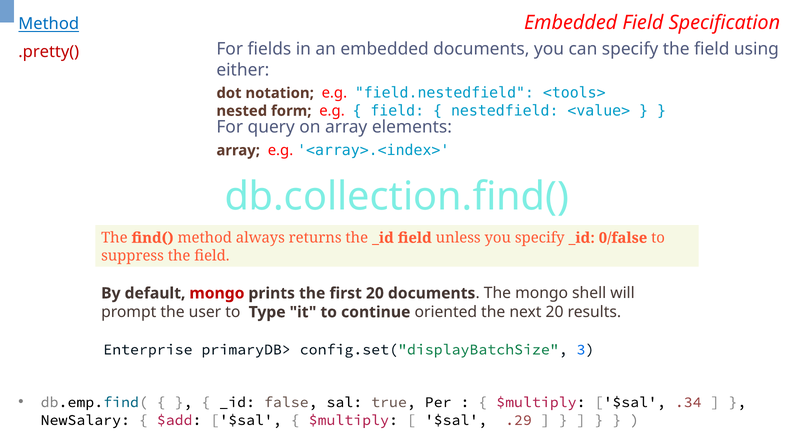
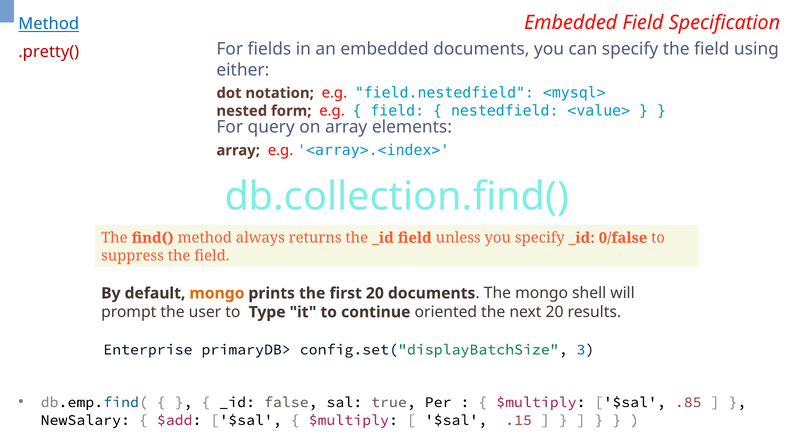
<tools>: <tools> -> <mysql> (574, 93)
mongo colour: red -> orange (217, 293)
.34: .34 -> .85 (688, 402)
.29: .29 -> .15 (519, 420)
